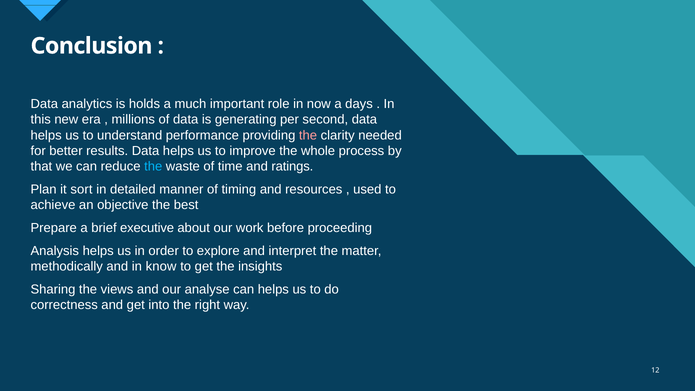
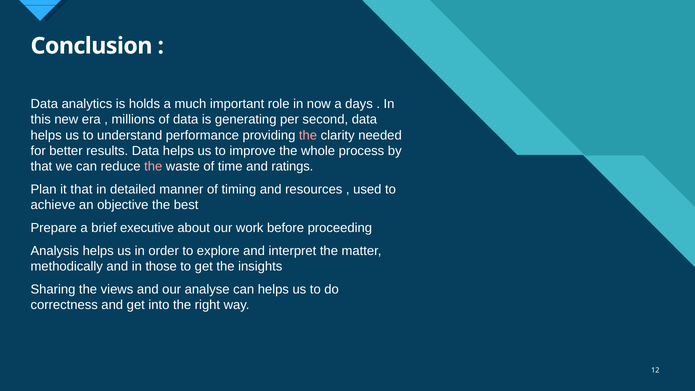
the colour: light blue -> pink (153, 167)
it sort: sort -> that (81, 189)
know: know -> those (161, 266)
